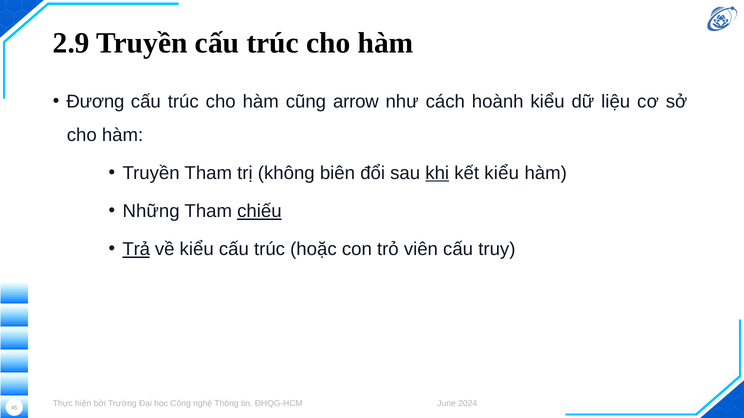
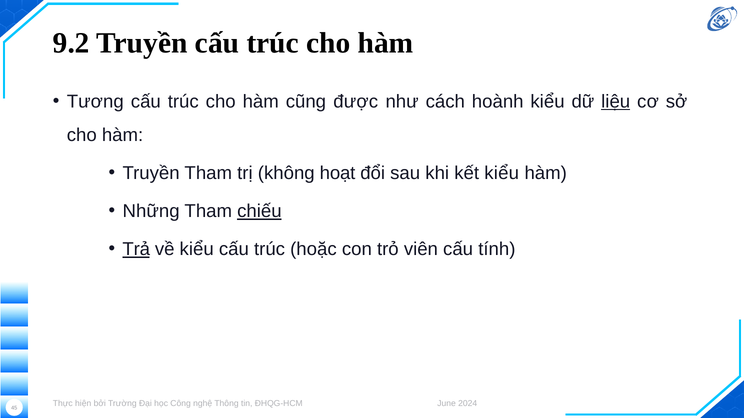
2.9: 2.9 -> 9.2 (71, 43)
Đương: Đương -> Tương (95, 102)
arrow: arrow -> được (356, 102)
liệu underline: none -> present (616, 102)
biên: biên -> hoạt (338, 173)
khi underline: present -> none (437, 173)
truy: truy -> tính (497, 250)
